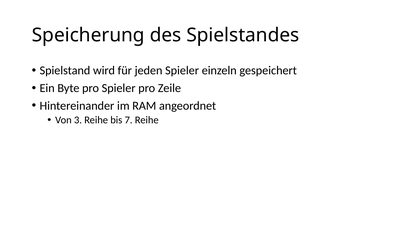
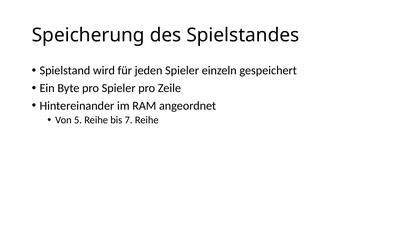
3: 3 -> 5 (78, 120)
